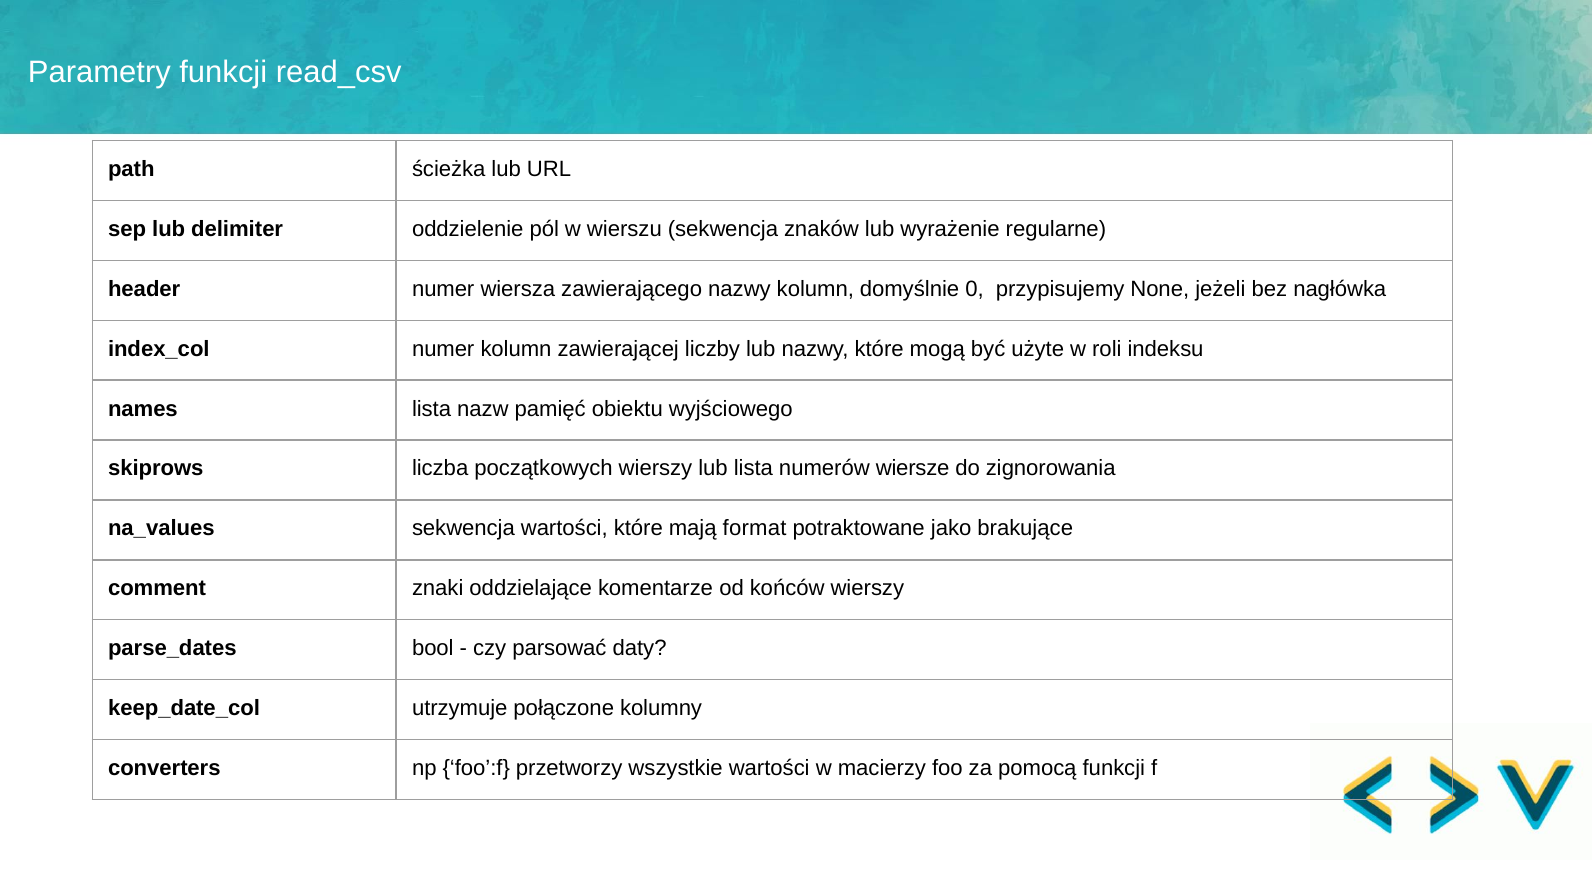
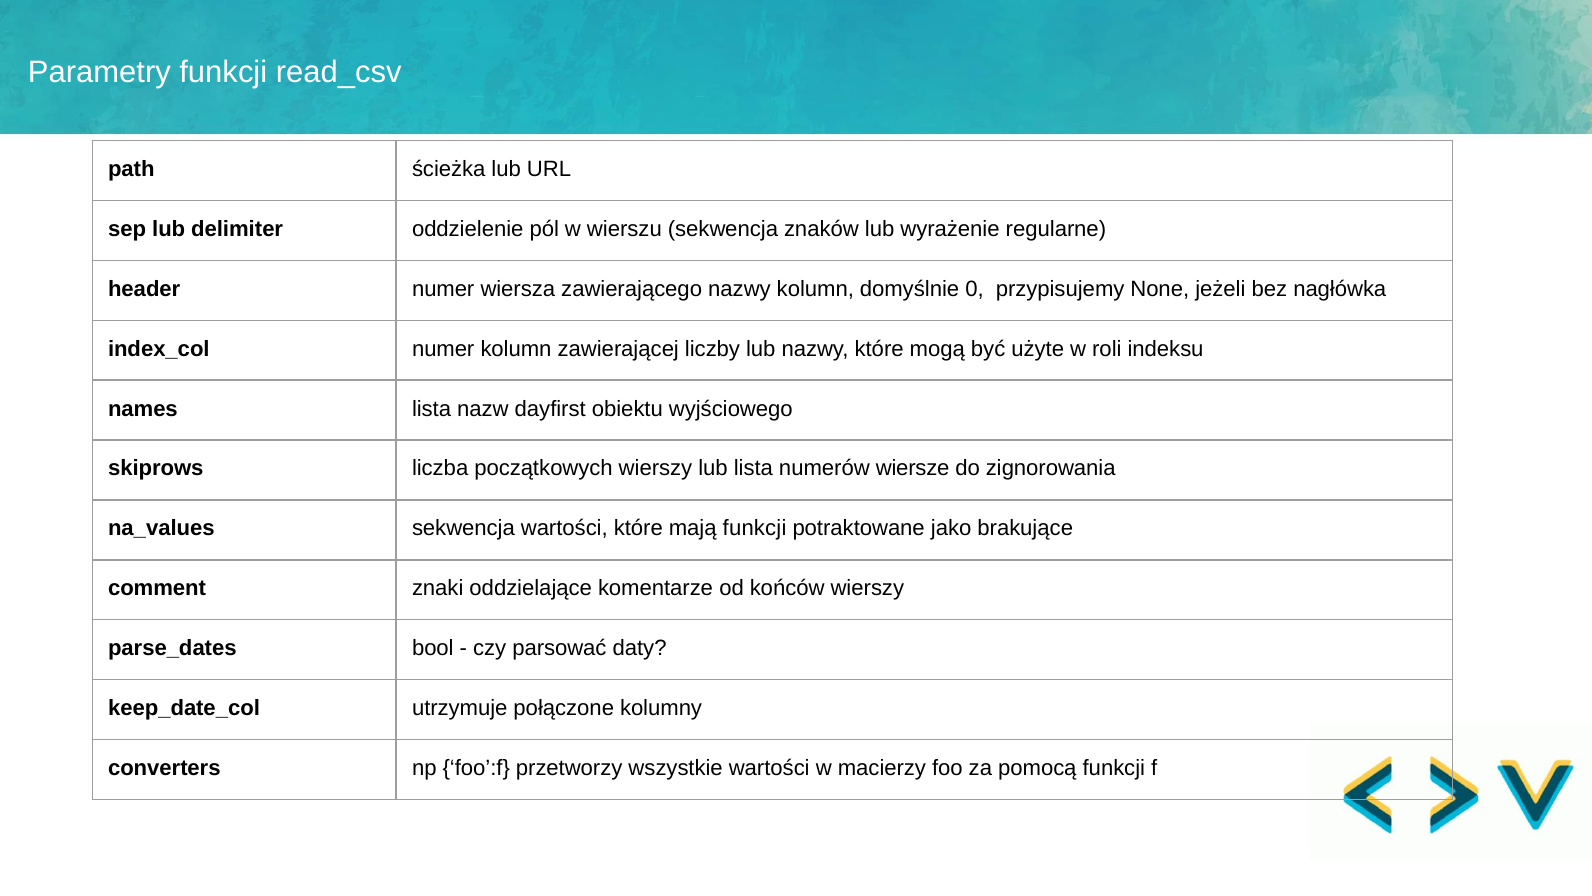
pamięć: pamięć -> dayfirst (550, 408)
mają format: format -> funkcji (755, 528)
